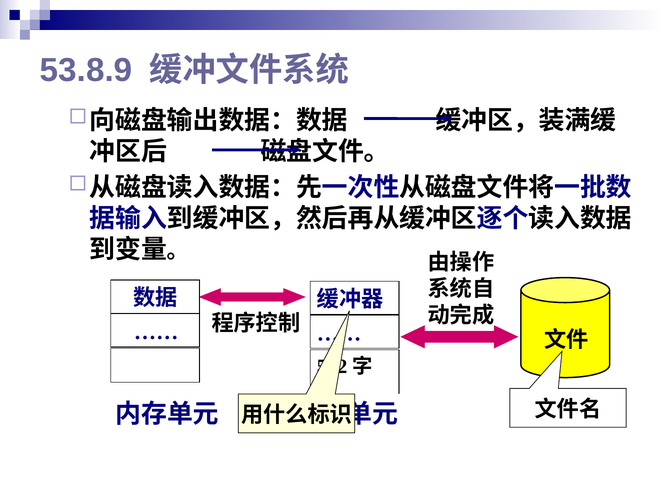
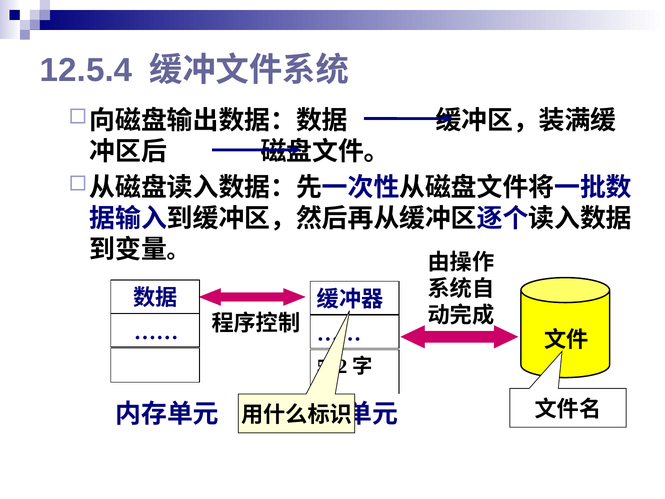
53.8.9: 53.8.9 -> 12.5.4 (86, 70)
